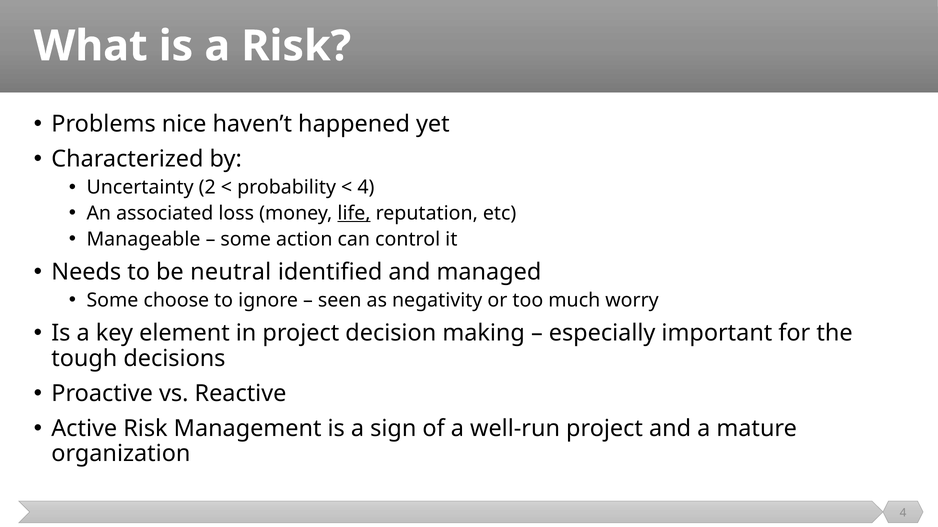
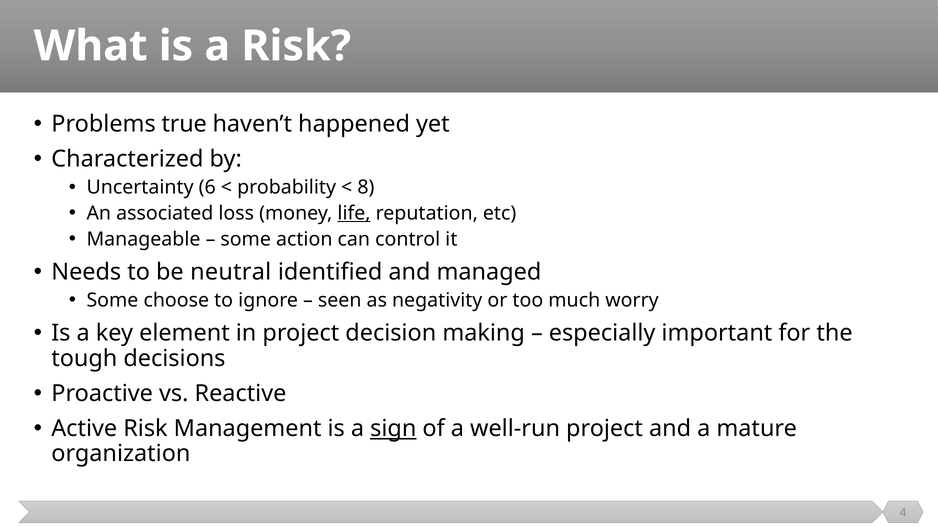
nice: nice -> true (184, 124)
2: 2 -> 6 (207, 187)
4: 4 -> 8 (366, 187)
sign underline: none -> present (393, 429)
